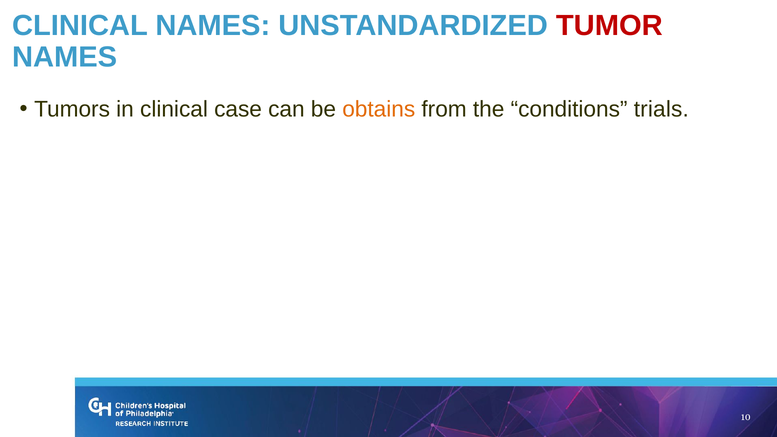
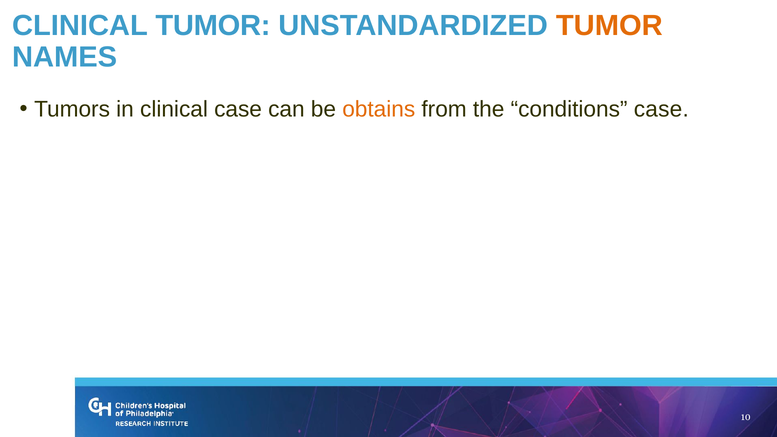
CLINICAL NAMES: NAMES -> TUMOR (213, 26)
TUMOR colour: red -> orange (609, 26)
conditions trials: trials -> case (661, 109)
